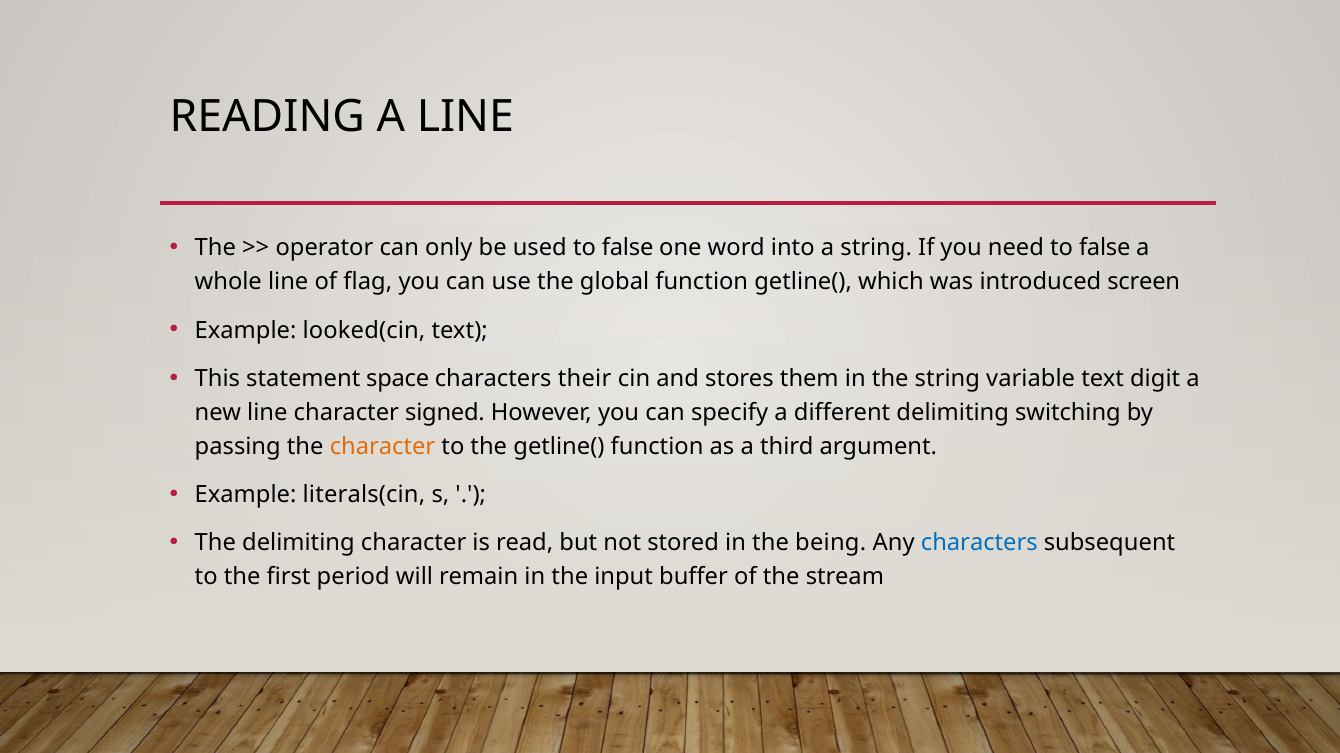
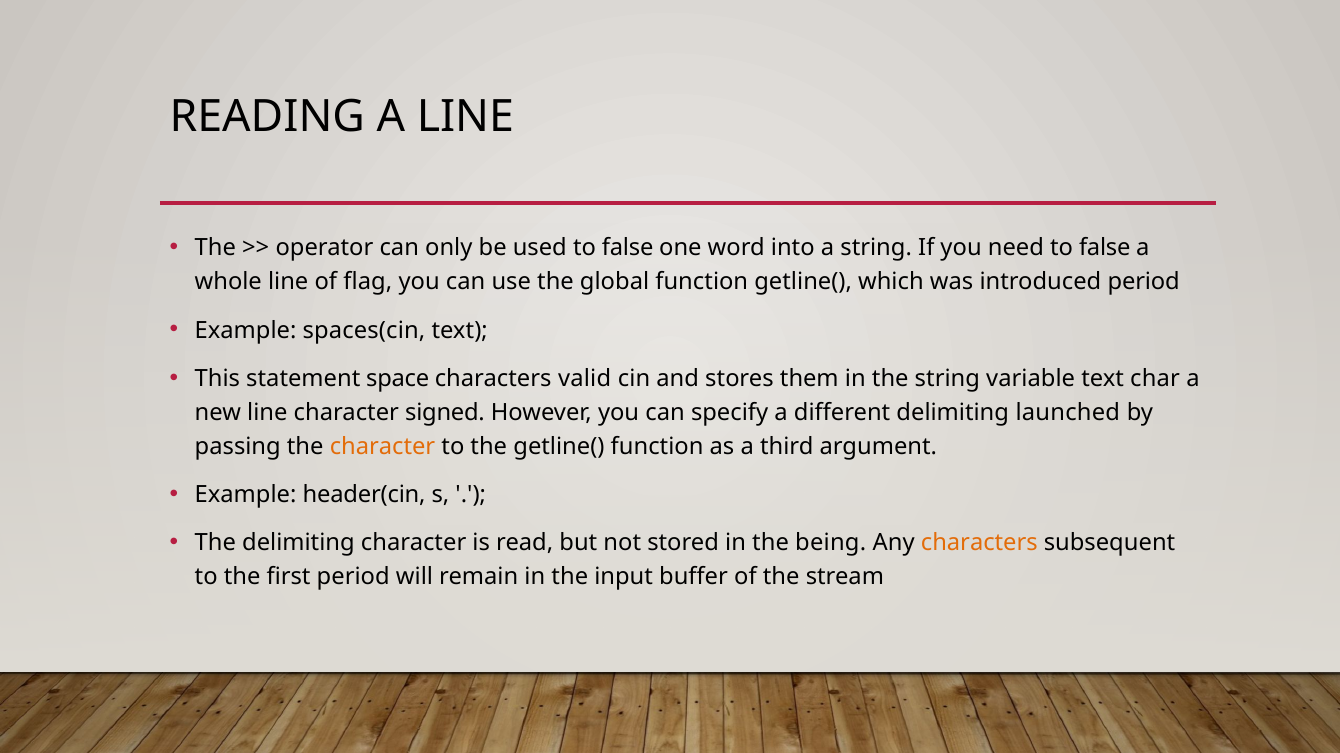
introduced screen: screen -> period (1144, 282)
looked(cin: looked(cin -> spaces(cin (364, 330)
their: their -> valid (585, 379)
digit: digit -> char (1155, 379)
switching: switching -> launched (1068, 413)
literals(cin: literals(cin -> header(cin (364, 495)
characters colour: blue -> orange (979, 543)
